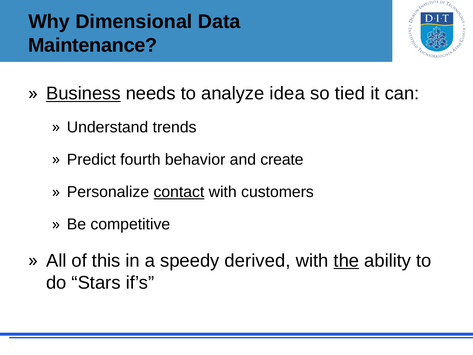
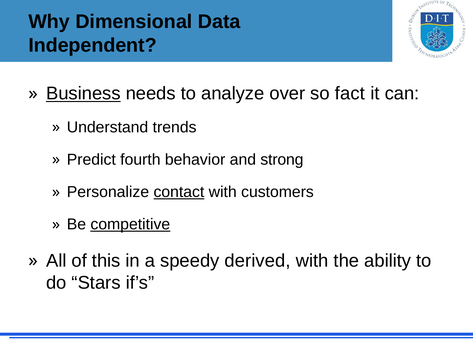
Maintenance: Maintenance -> Independent (93, 45)
idea: idea -> over (287, 93)
tied: tied -> fact (350, 93)
create: create -> strong (282, 160)
competitive underline: none -> present (130, 224)
the underline: present -> none (346, 260)
